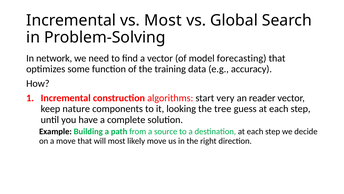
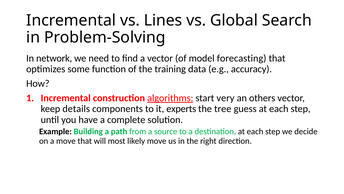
vs Most: Most -> Lines (163, 20)
algorithms underline: none -> present (170, 98)
reader: reader -> others (262, 98)
nature: nature -> details (76, 109)
looking: looking -> experts (181, 109)
